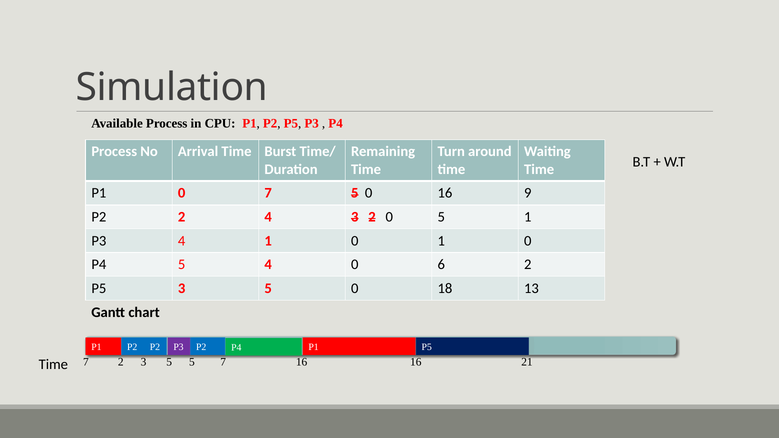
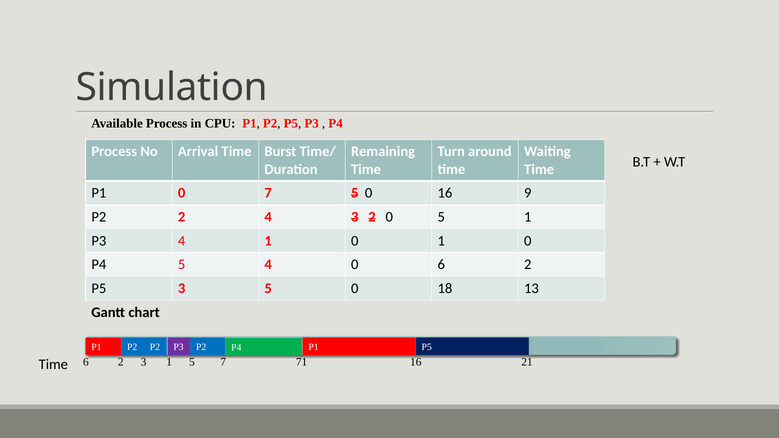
Time 7: 7 -> 6 (86, 362)
2 3 5: 5 -> 1 (169, 362)
7 16: 16 -> 71 (302, 362)
